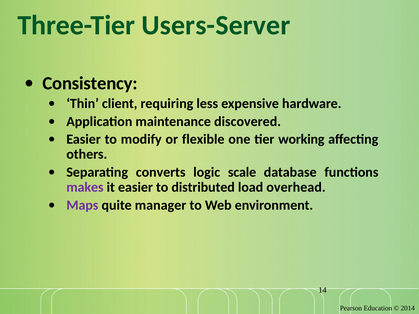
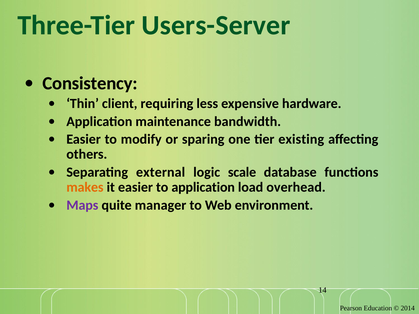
discovered: discovered -> bandwidth (248, 122)
flexible: flexible -> sparing (203, 139)
working: working -> existing (301, 139)
converts: converts -> external (161, 172)
makes colour: purple -> orange (85, 187)
to distributed: distributed -> application (203, 187)
